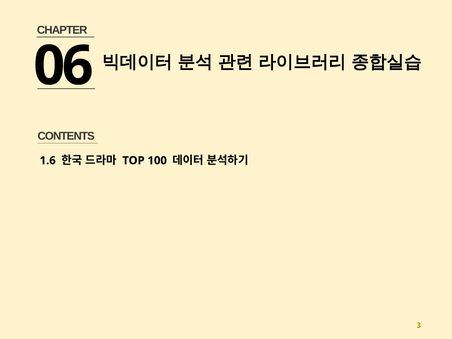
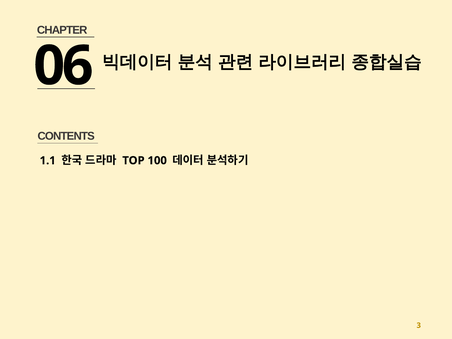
1.6: 1.6 -> 1.1 (48, 161)
